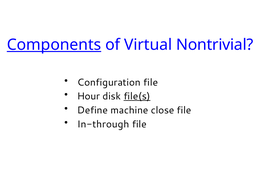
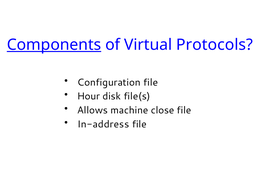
Nontrivial: Nontrivial -> Protocols (215, 45)
file(s underline: present -> none (137, 96)
Define: Define -> Allows (93, 110)
In-through: In-through -> In-address (103, 124)
